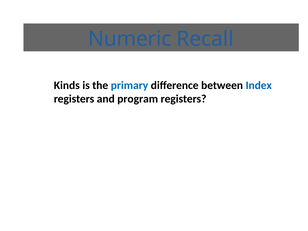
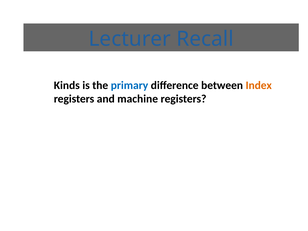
Numeric: Numeric -> Lecturer (130, 39)
Index colour: blue -> orange (259, 85)
program: program -> machine (138, 99)
